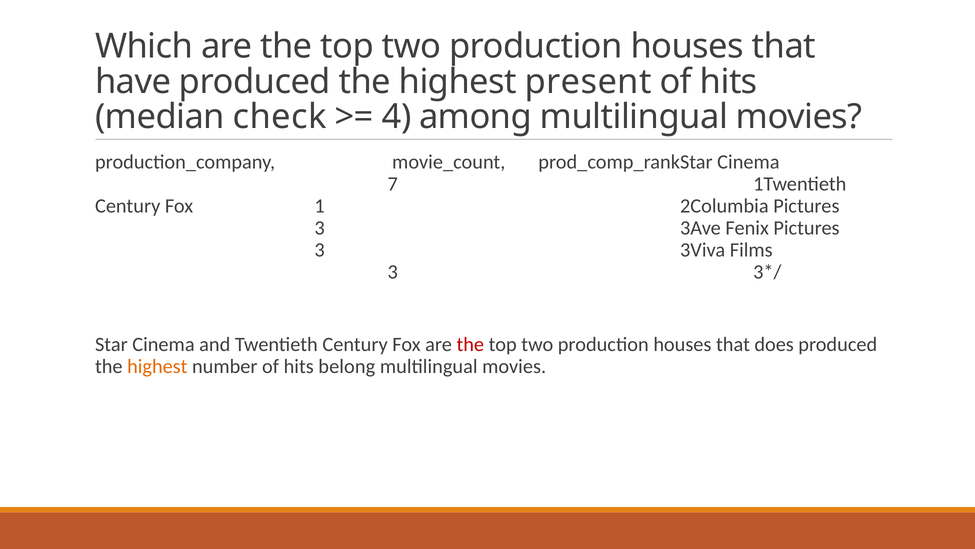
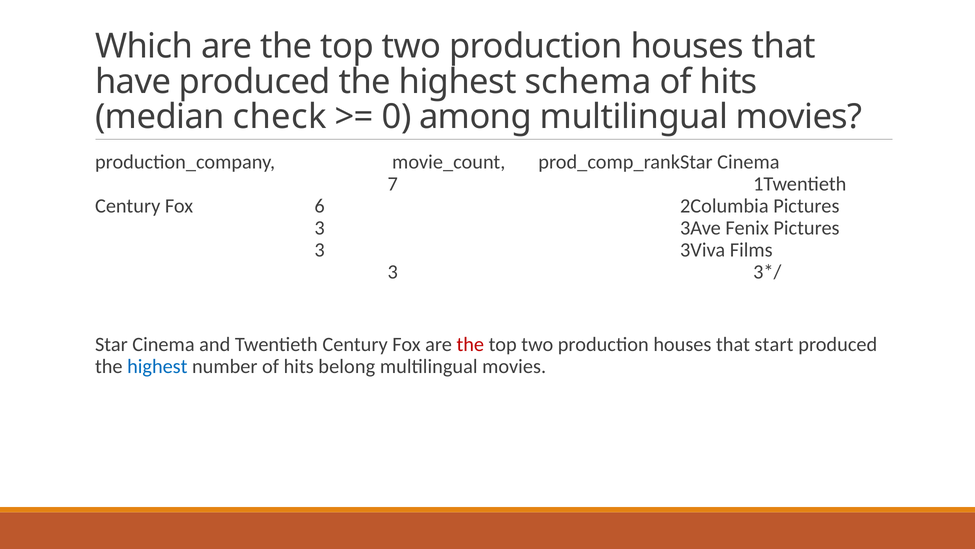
present: present -> schema (588, 82)
4: 4 -> 0 (397, 117)
1: 1 -> 6 (320, 206)
does: does -> start (774, 344)
highest colour: orange -> blue (157, 366)
